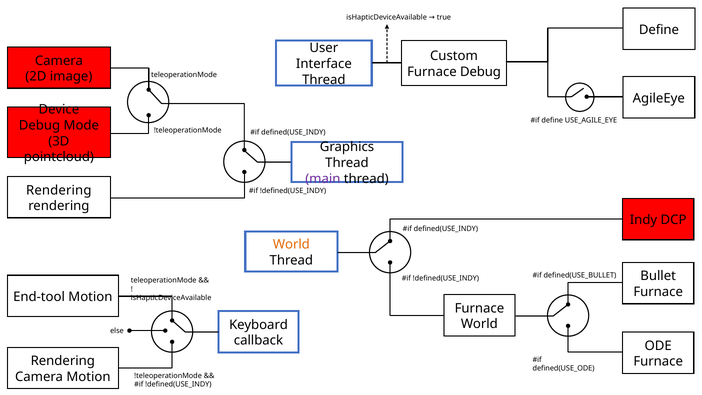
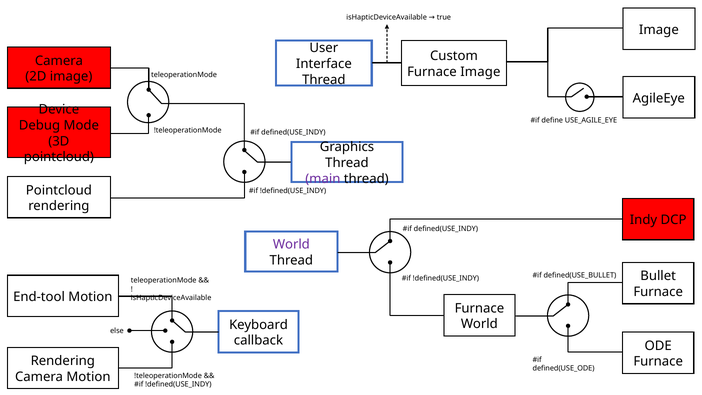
Define: Define -> Image (659, 30)
Furnace Debug: Debug -> Image (480, 72)
Rendering: Rendering -> Pointcloud (59, 190)
World colour: orange -> purple (291, 244)
